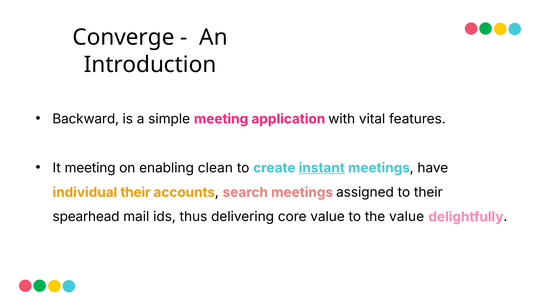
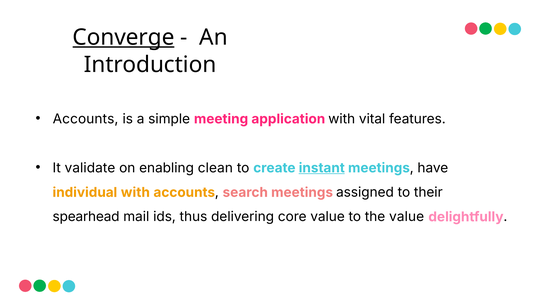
Converge underline: none -> present (123, 37)
Backward: Backward -> Accounts (86, 119)
It meeting: meeting -> validate (90, 168)
individual their: their -> with (135, 192)
